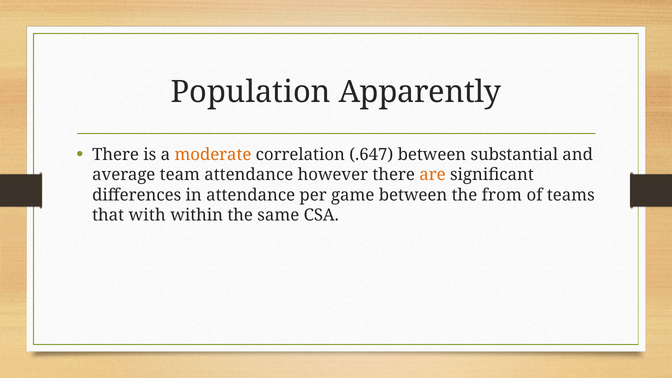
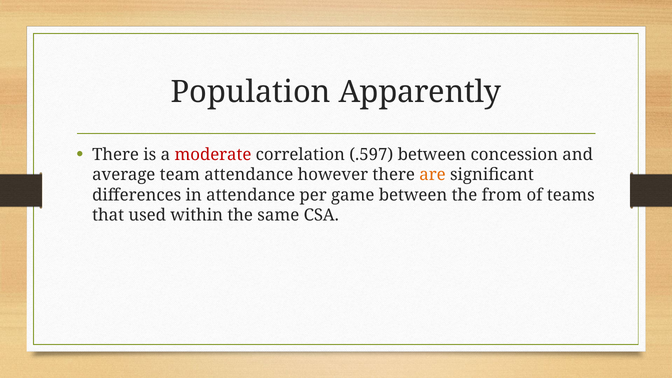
moderate colour: orange -> red (213, 155)
.647: .647 -> .597 (371, 155)
substantial: substantial -> concession (514, 155)
with: with -> used (147, 215)
